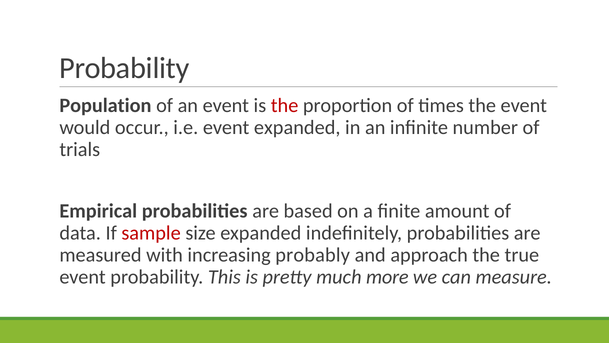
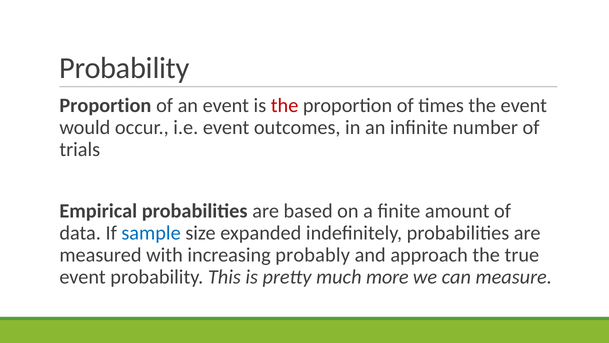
Population: Population -> Proportion (105, 105)
event expanded: expanded -> outcomes (297, 127)
sample colour: red -> blue (151, 233)
